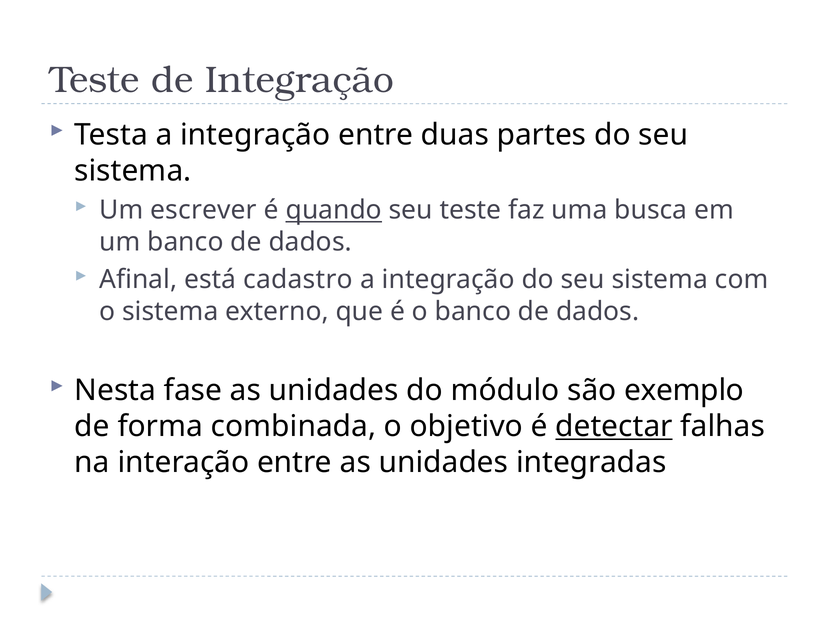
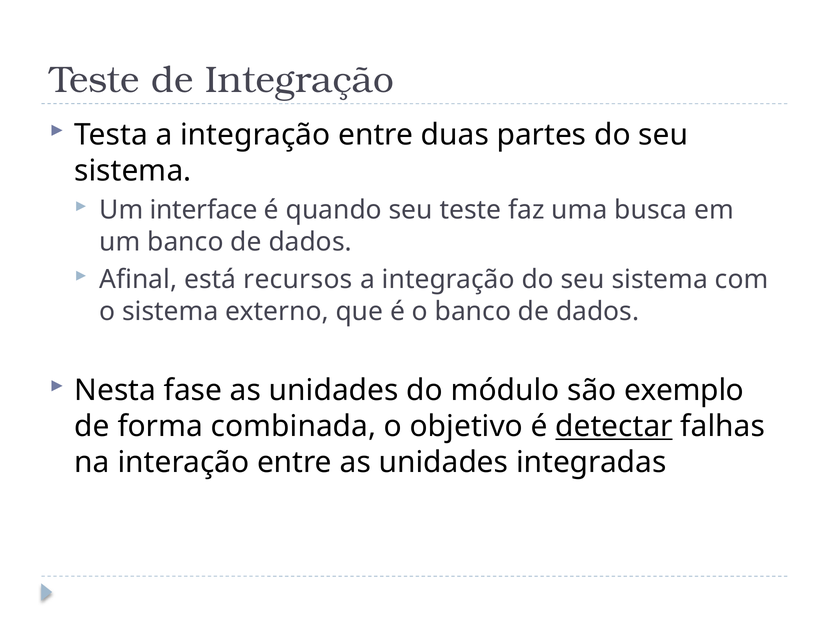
escrever: escrever -> interface (204, 210)
quando underline: present -> none (334, 210)
cadastro: cadastro -> recursos (298, 280)
